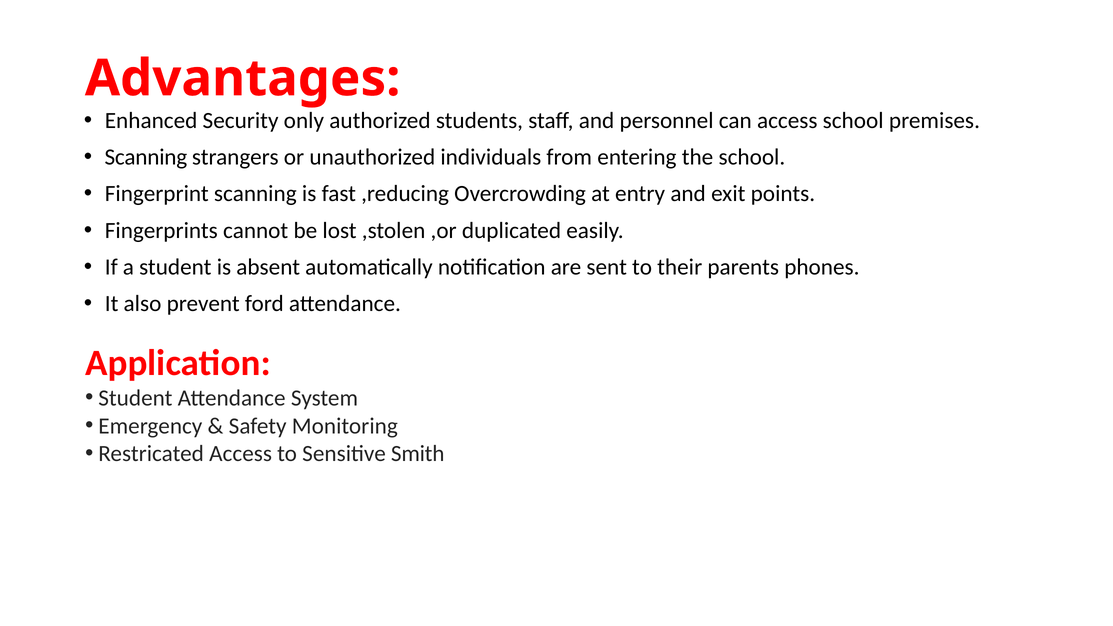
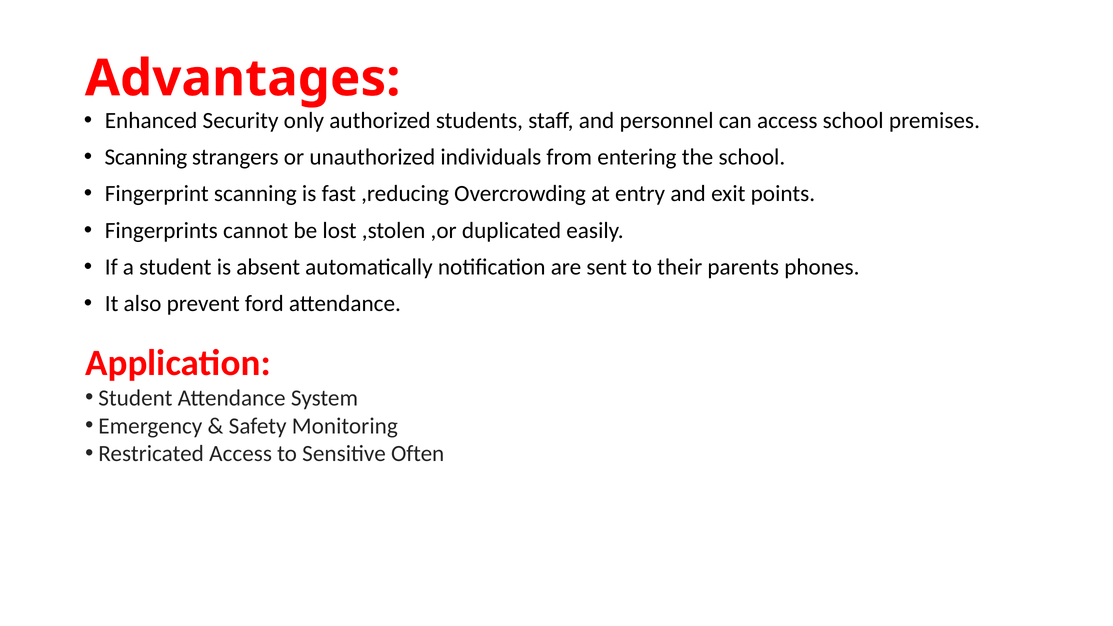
Smith: Smith -> Often (418, 454)
